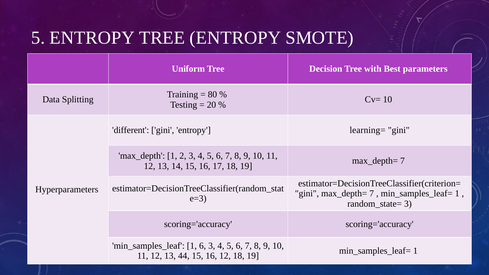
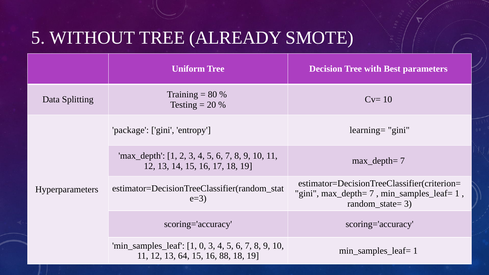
5 ENTROPY: ENTROPY -> WITHOUT (92, 38)
TREE ENTROPY: ENTROPY -> ALREADY (236, 38)
different: different -> package (131, 130)
1 6: 6 -> 0 (203, 246)
44: 44 -> 64 (184, 256)
16 12: 12 -> 88 (225, 256)
